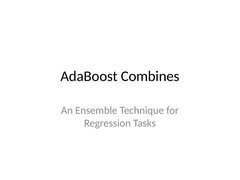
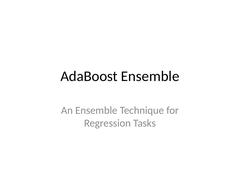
AdaBoost Combines: Combines -> Ensemble (150, 76)
